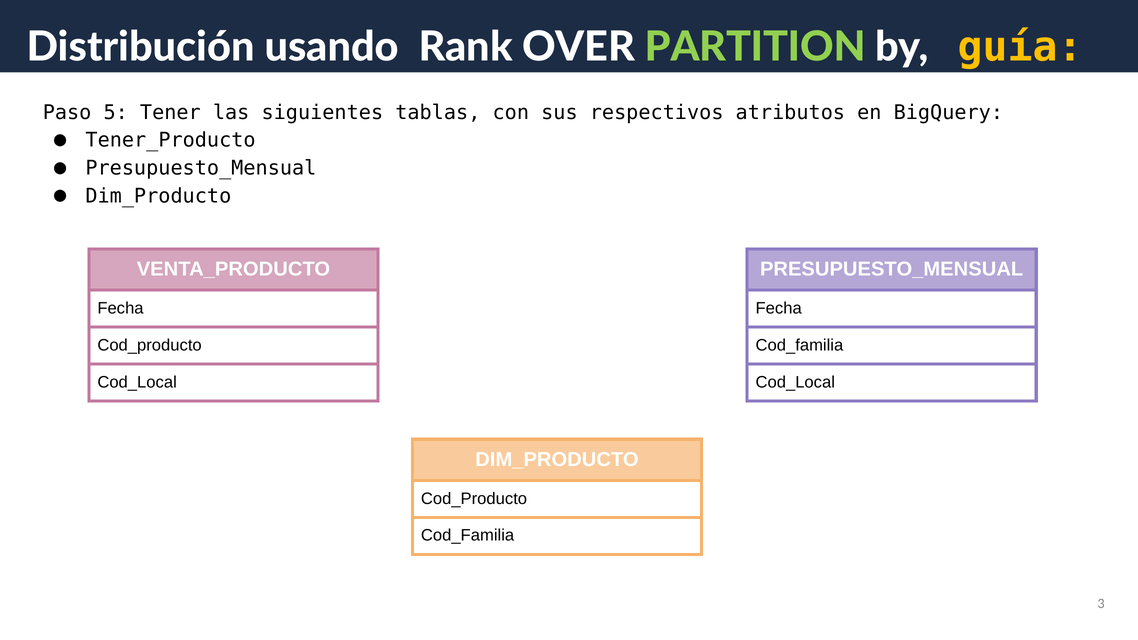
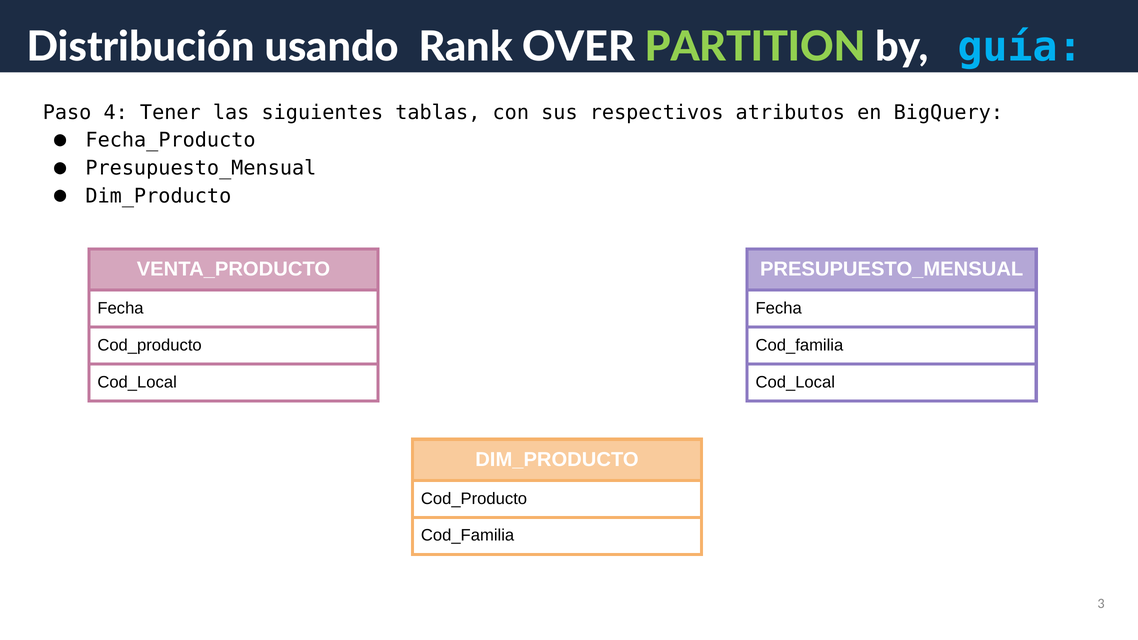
guía colour: yellow -> light blue (1020, 47)
5: 5 -> 4 (116, 113)
Tener_Producto: Tener_Producto -> Fecha_Producto (171, 140)
